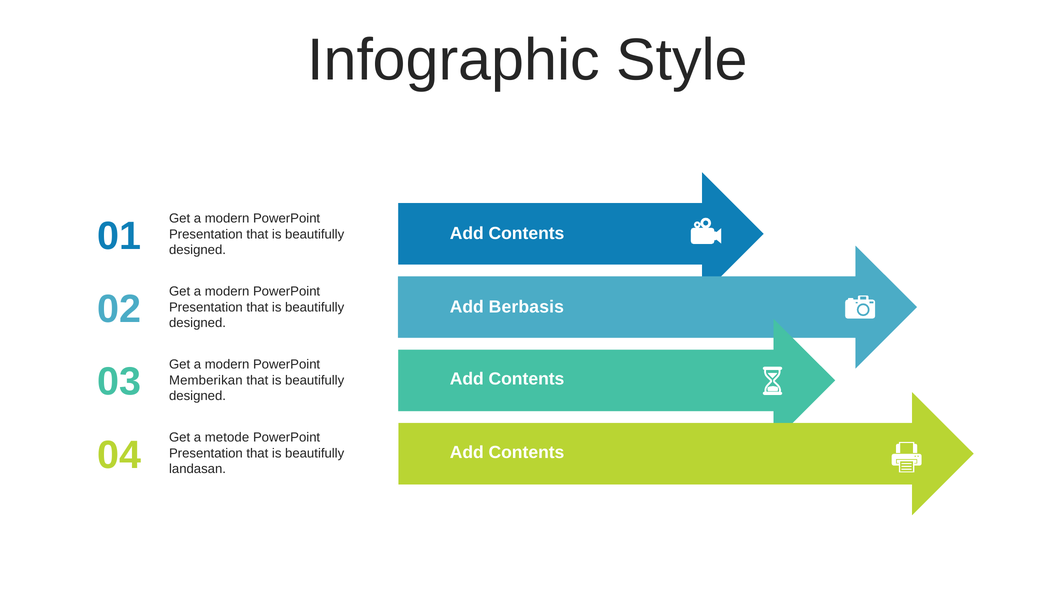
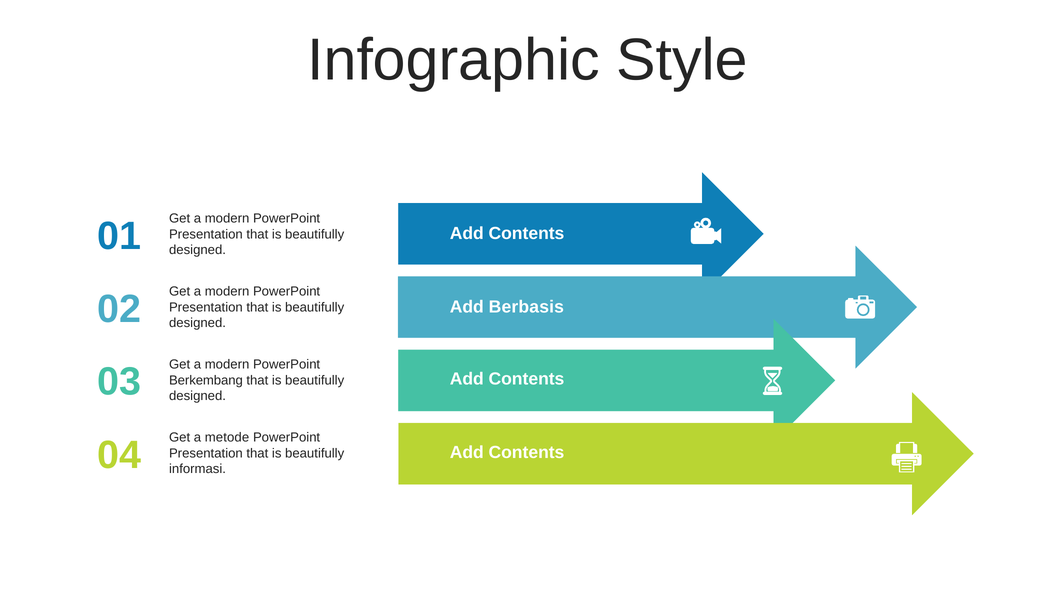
Memberikan: Memberikan -> Berkembang (206, 380)
landasan: landasan -> informasi (198, 469)
